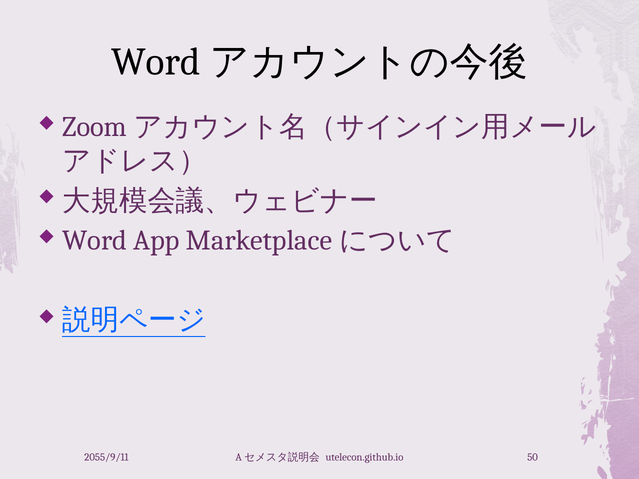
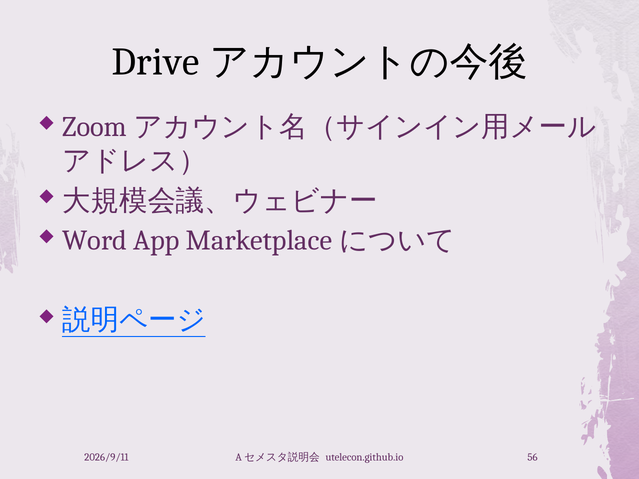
Word: Word -> Drive (156, 62)
2055/9/11: 2055/9/11 -> 2026/9/11 (106, 458)
50: 50 -> 56 (532, 458)
